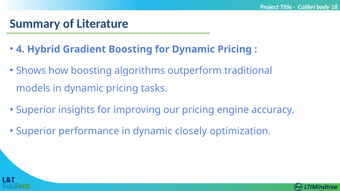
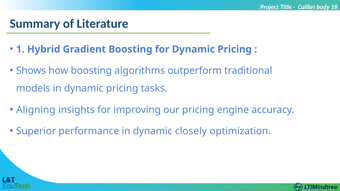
4: 4 -> 1 (20, 49)
Superior: Superior -> Aligning (36, 110)
